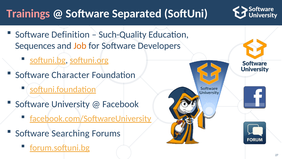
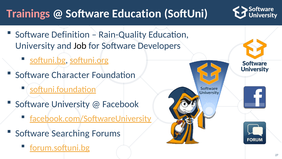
Software Separated: Separated -> Education (137, 14)
Such-Quality: Such-Quality -> Rain-Quality (122, 34)
Sequences: Sequences -> University (35, 46)
Job colour: orange -> black (80, 46)
